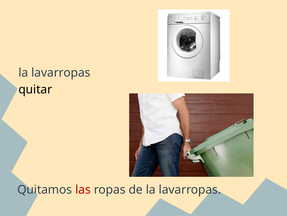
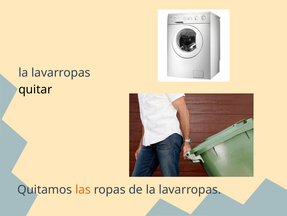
las colour: red -> orange (83, 189)
